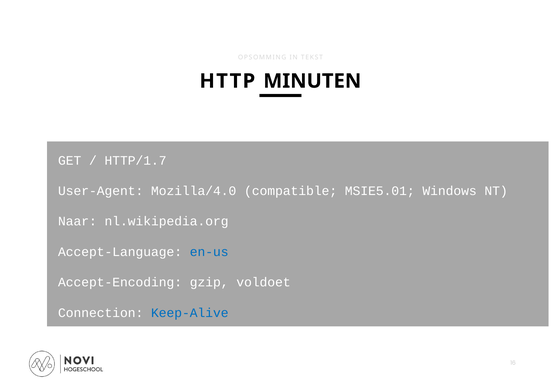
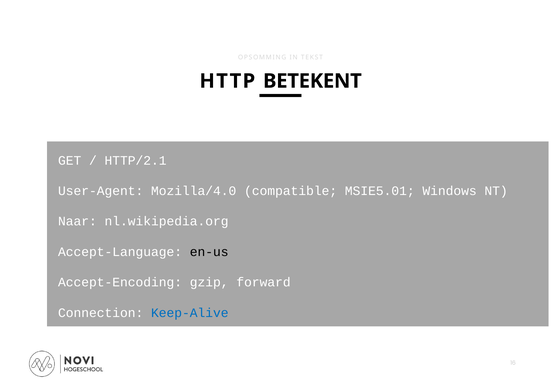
MINUTEN: MINUTEN -> BETEKENT (312, 81)
HTTP/1.7: HTTP/1.7 -> HTTP/2.1 (136, 160)
en-us colour: blue -> black (209, 252)
voldoet: voldoet -> forward (263, 282)
